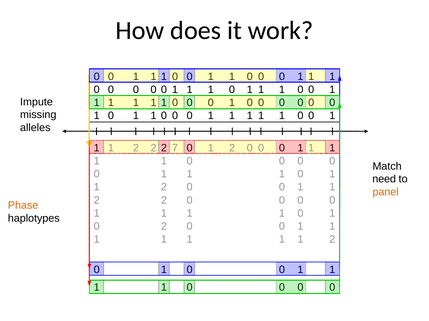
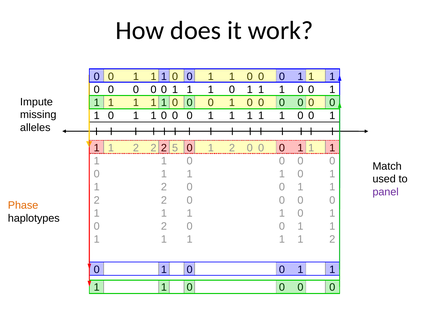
7: 7 -> 5 (175, 148)
need: need -> used (384, 179)
panel colour: orange -> purple (386, 192)
